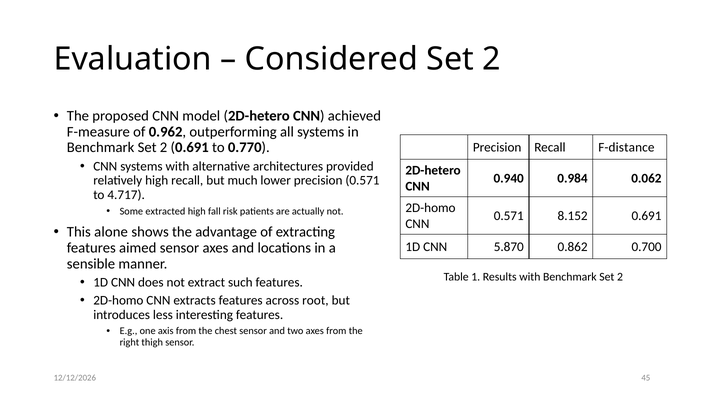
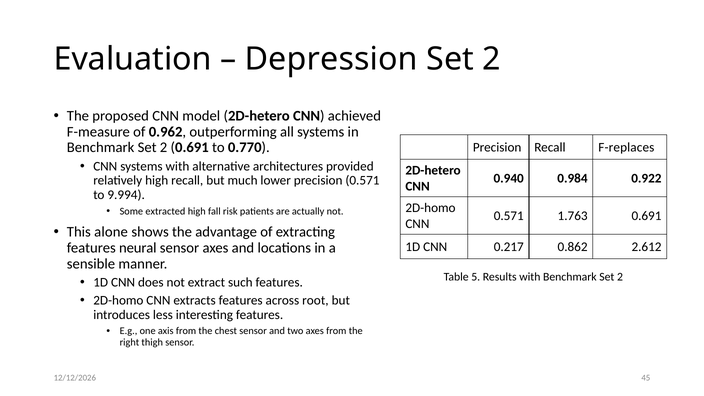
Considered: Considered -> Depression (331, 59)
F-distance: F-distance -> F-replaces (626, 147)
0.062: 0.062 -> 0.922 (646, 178)
4.717: 4.717 -> 9.994 (126, 195)
8.152: 8.152 -> 1.763 (573, 216)
5.870: 5.870 -> 0.217 (509, 247)
0.700: 0.700 -> 2.612 (647, 247)
aimed: aimed -> neural (138, 248)
1: 1 -> 5 (476, 277)
